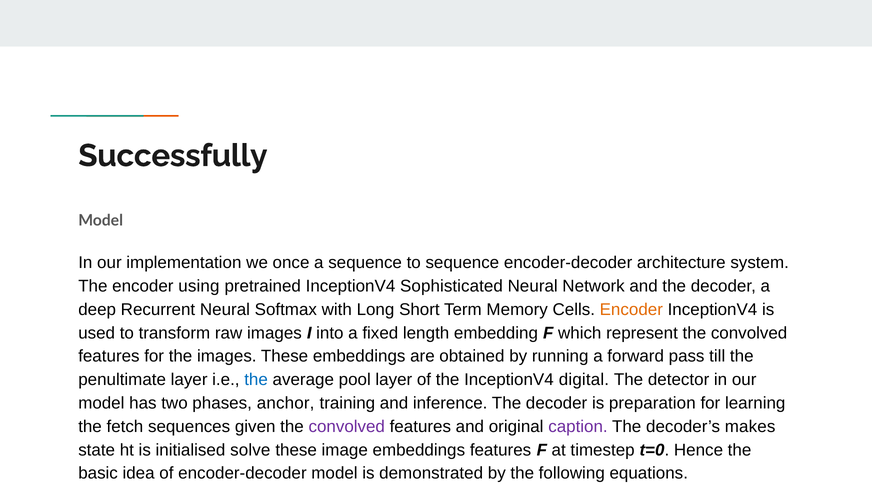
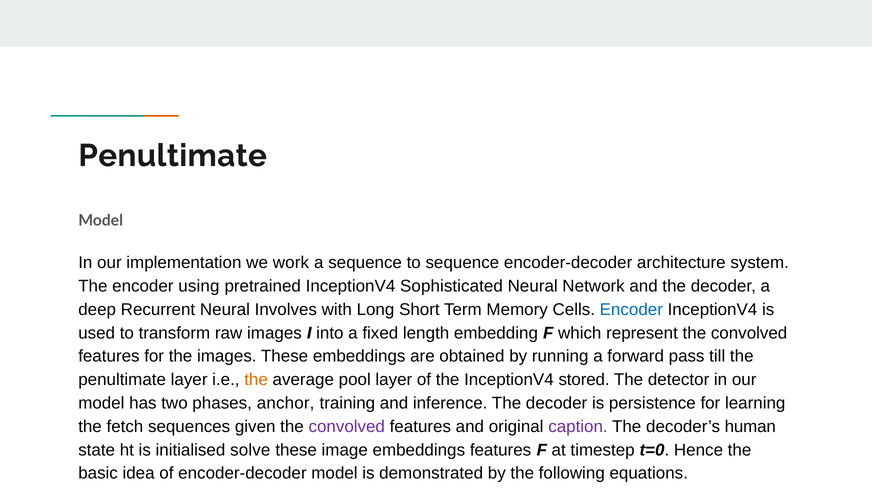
Successfully: Successfully -> Penultimate (173, 156)
once: once -> work (291, 262)
Softmax: Softmax -> Involves (286, 309)
Encoder colour: orange -> blue (631, 309)
the colour: blue -> orange (256, 379)
digital: digital -> stored (584, 379)
preparation: preparation -> persistence (652, 403)
makes: makes -> human (750, 426)
